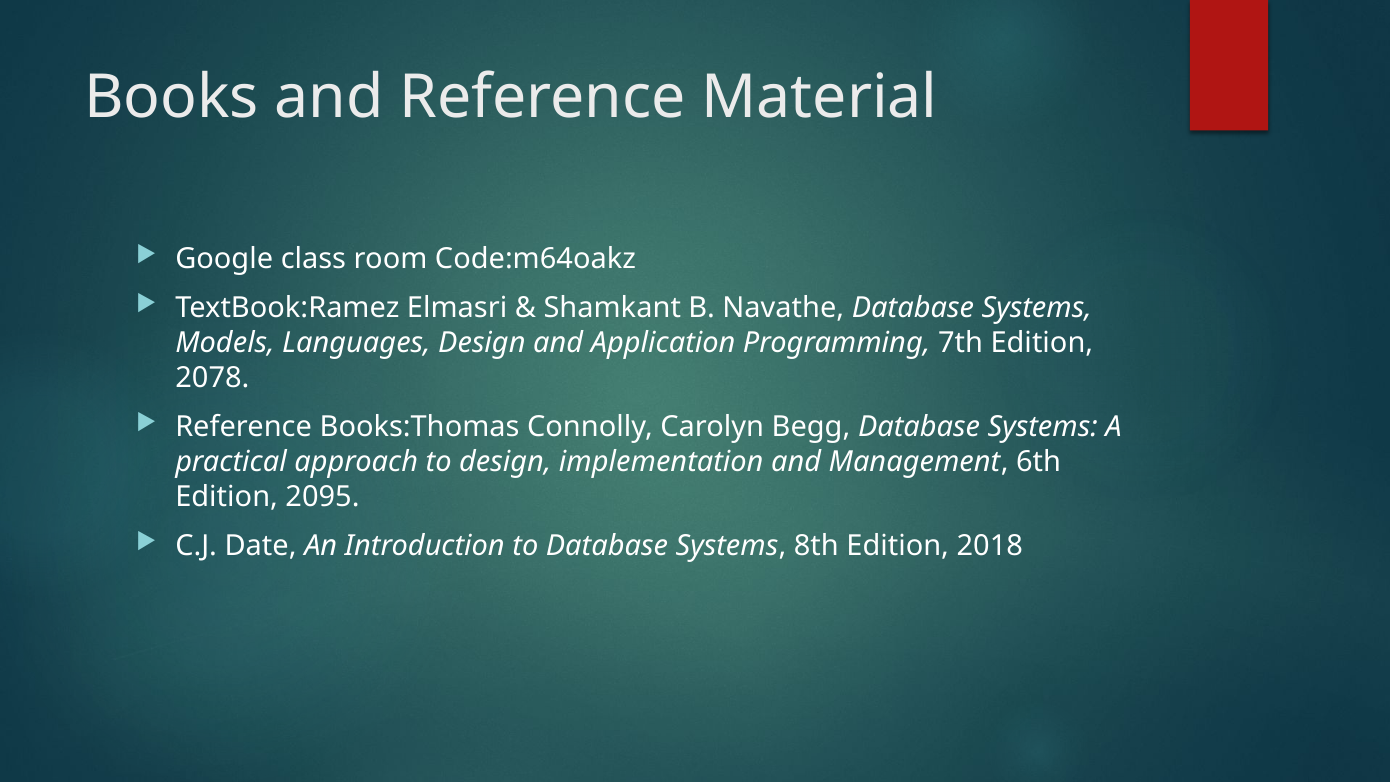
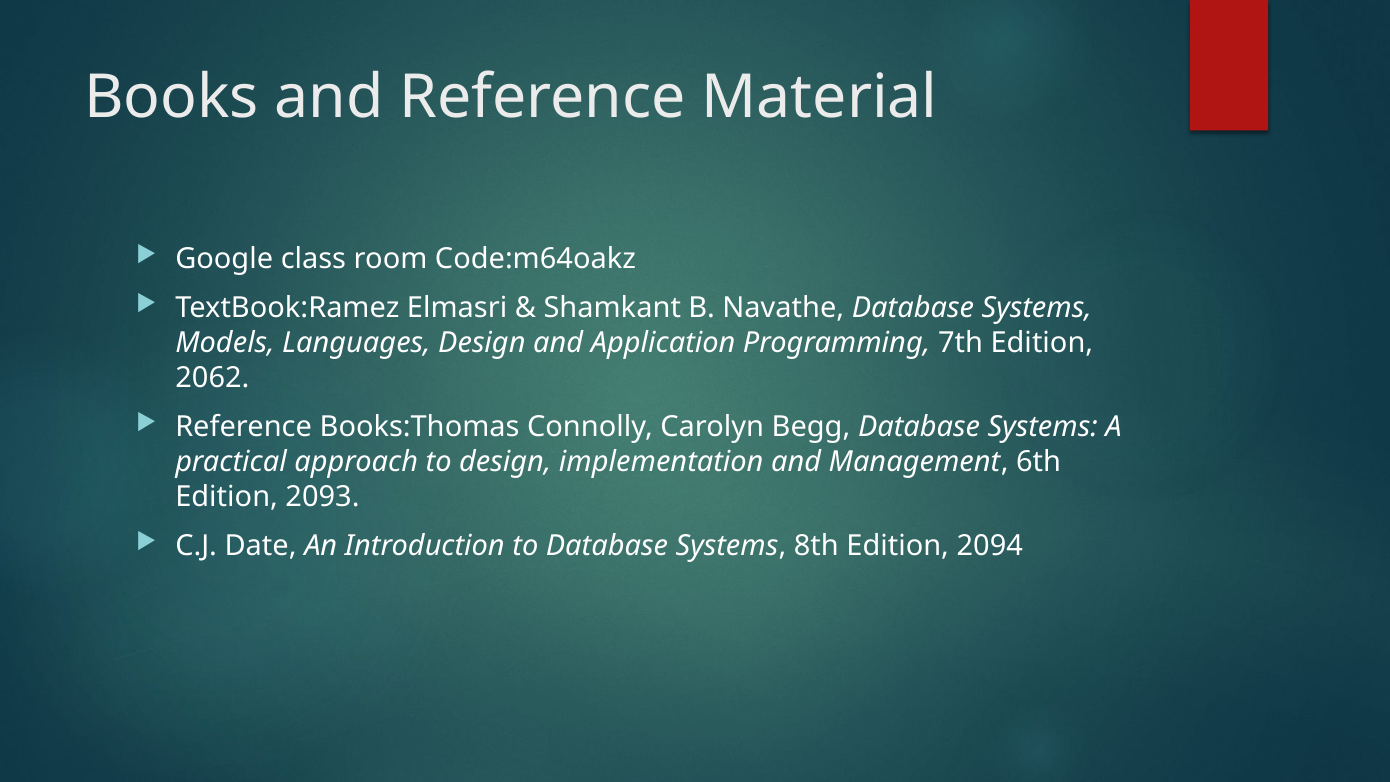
2078: 2078 -> 2062 (212, 378)
2095: 2095 -> 2093 (323, 497)
2018: 2018 -> 2094 (990, 546)
